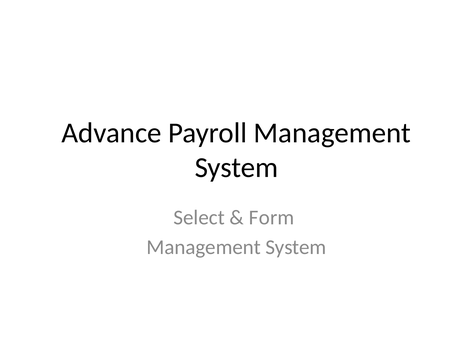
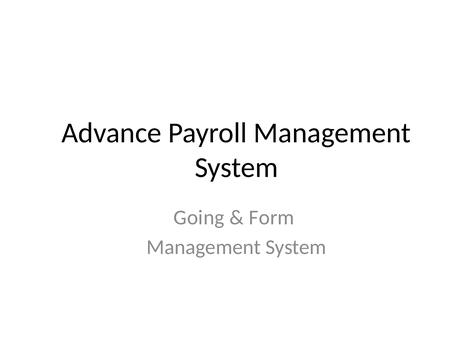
Select: Select -> Going (199, 217)
